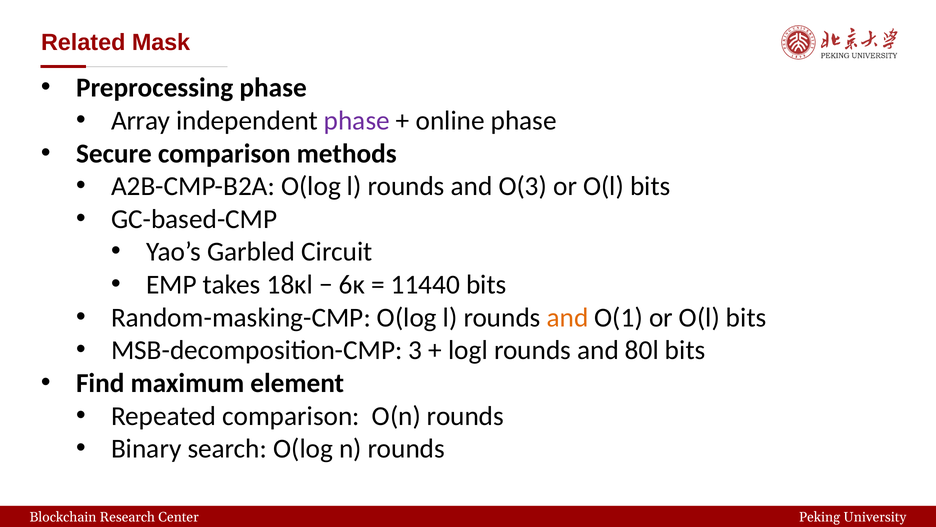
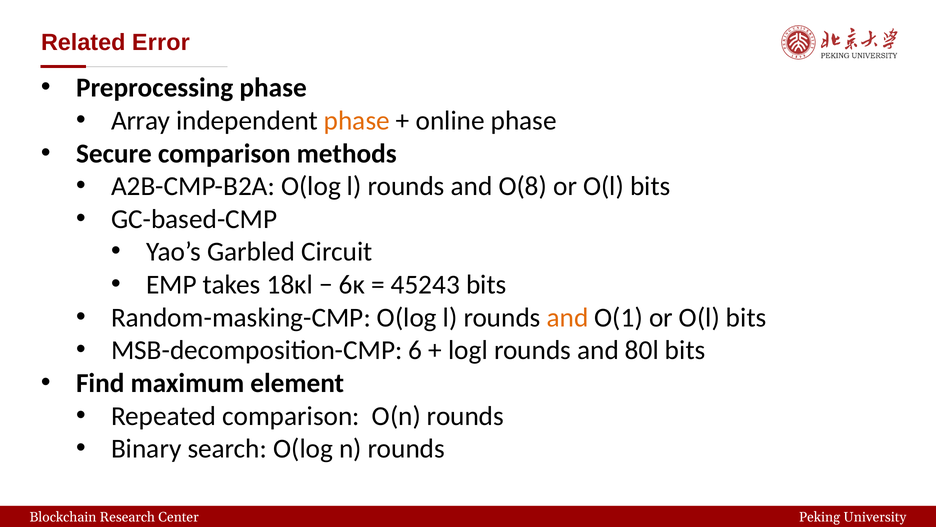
Mask: Mask -> Error (161, 42)
phase colour: purple -> orange (357, 121)
O(3: O(3 -> O(8 (523, 186)
11440: 11440 -> 45243 (425, 284)
3: 3 -> 6 (415, 350)
